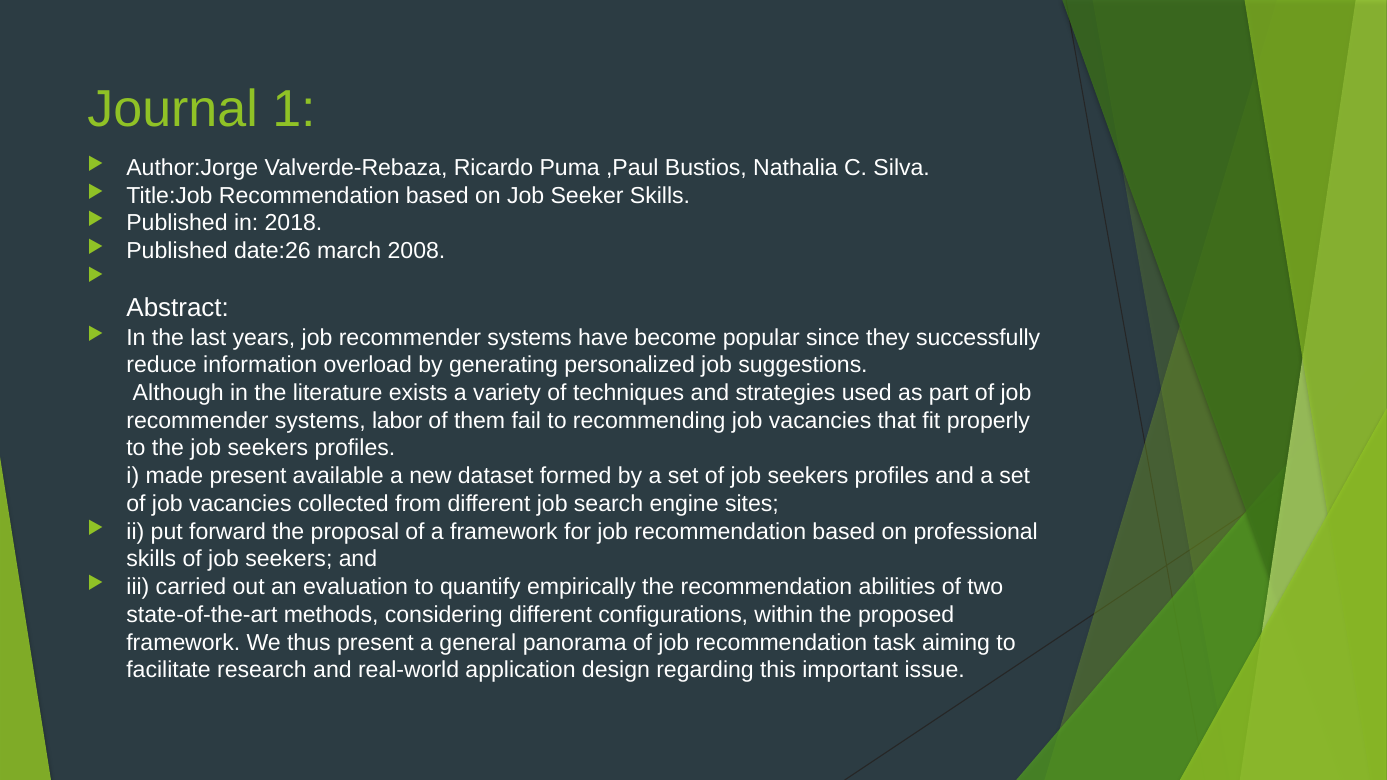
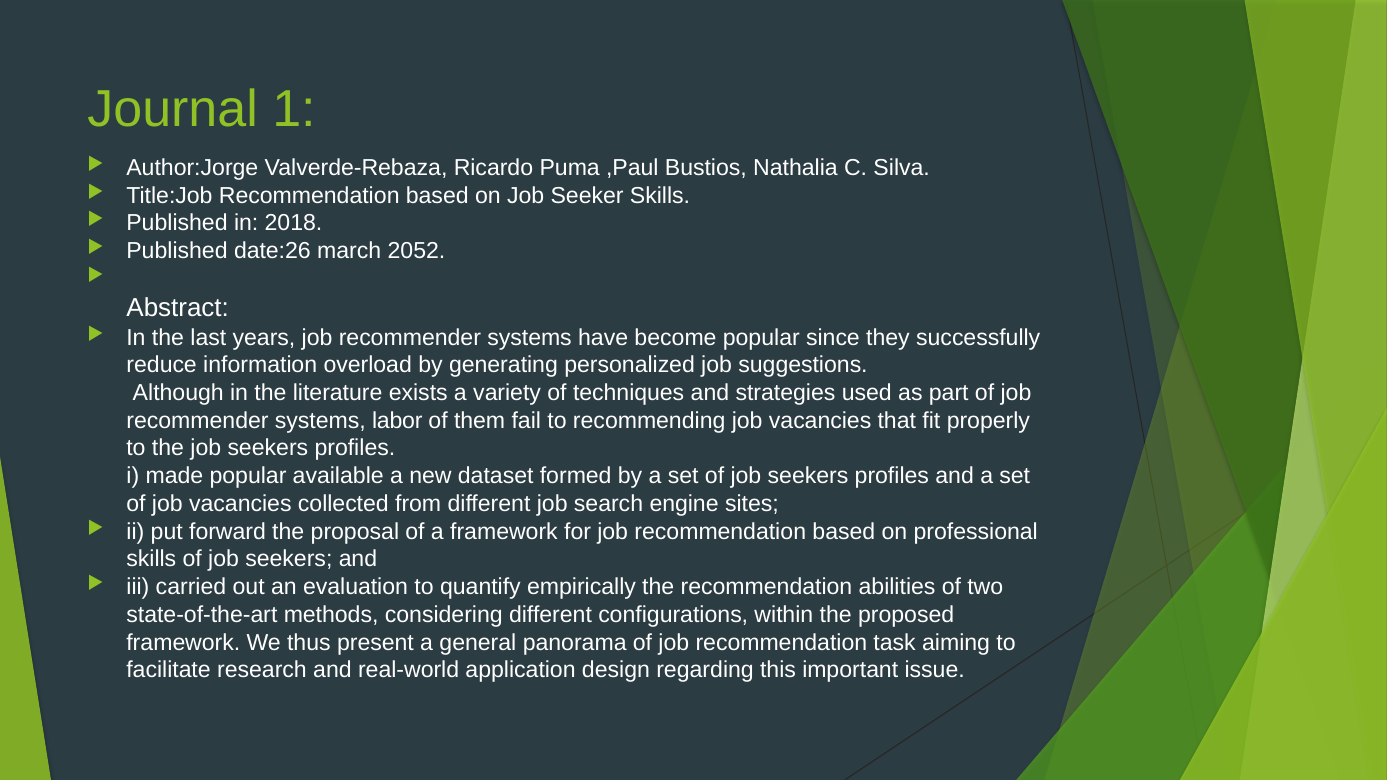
2008: 2008 -> 2052 (417, 251)
made present: present -> popular (248, 476)
